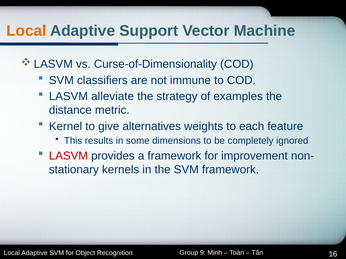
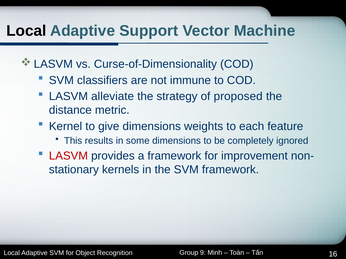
Local colour: orange -> black (26, 31)
examples: examples -> proposed (238, 97)
give alternatives: alternatives -> dimensions (152, 127)
